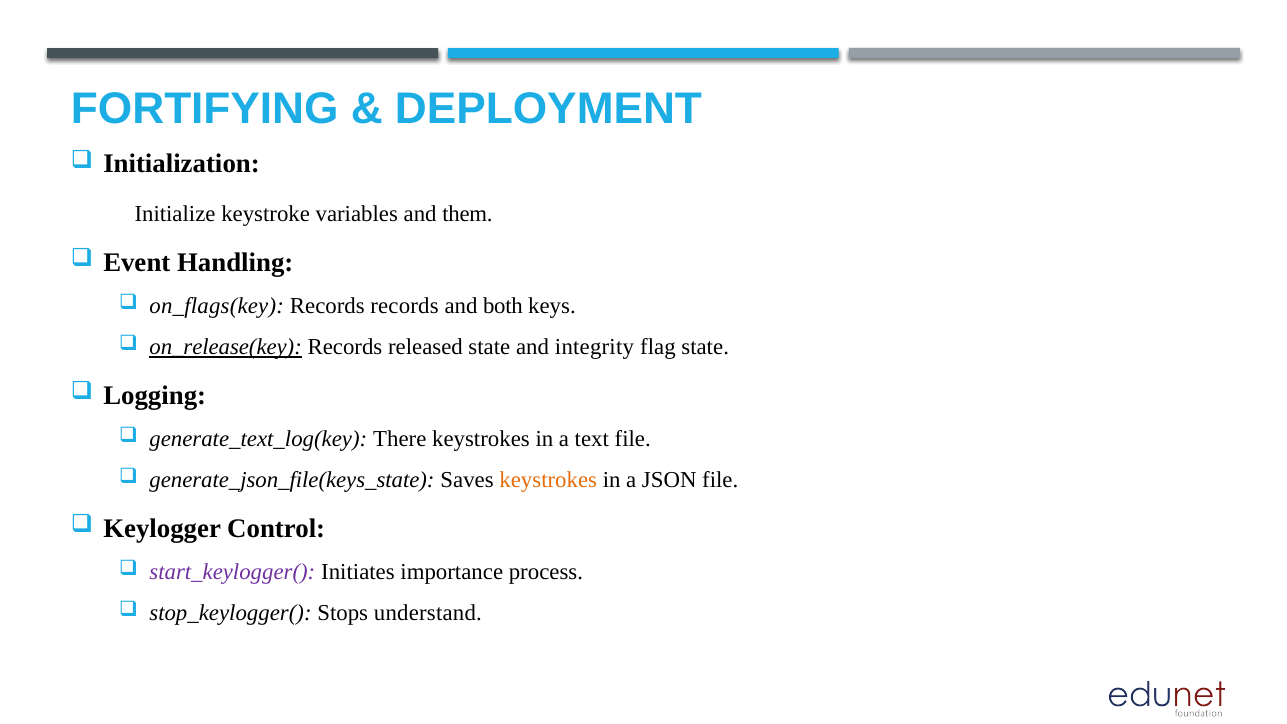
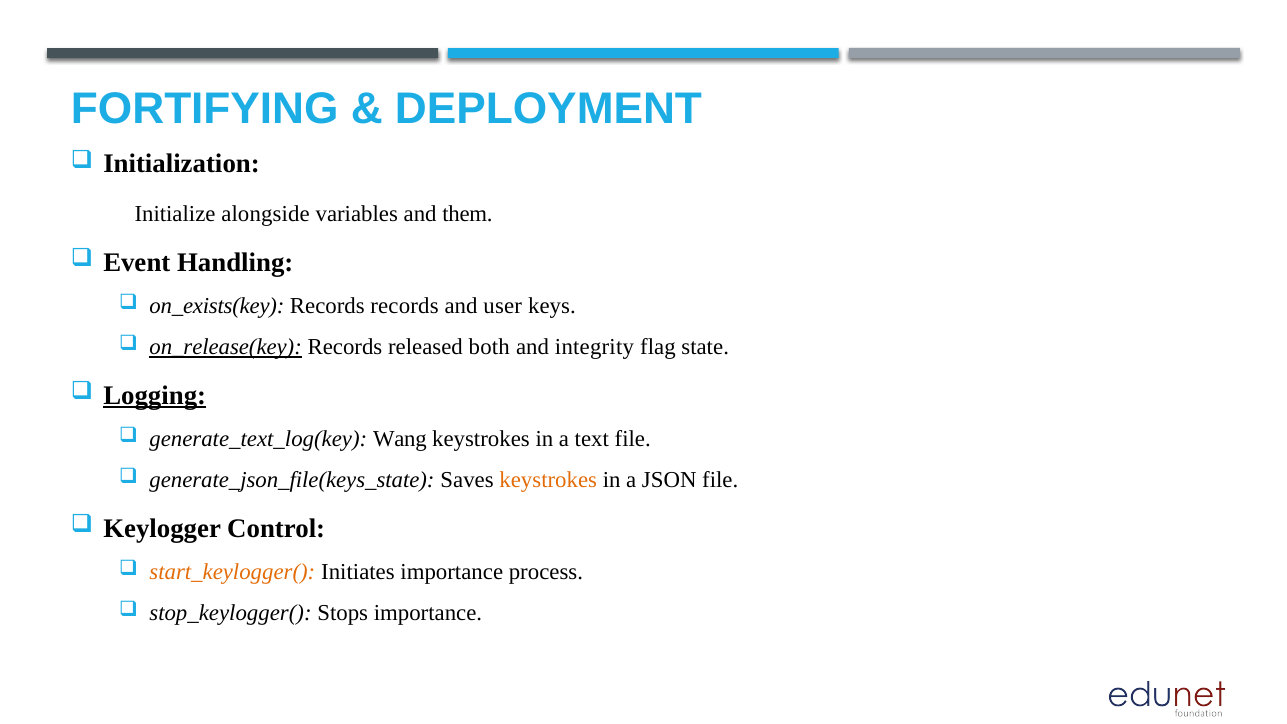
keystroke: keystroke -> alongside (266, 214)
on_flags(key: on_flags(key -> on_exists(key (217, 306)
both: both -> user (503, 306)
released state: state -> both (489, 347)
Logging underline: none -> present (155, 395)
There: There -> Wang (400, 439)
start_keylogger( colour: purple -> orange (232, 572)
Stops understand: understand -> importance (428, 613)
